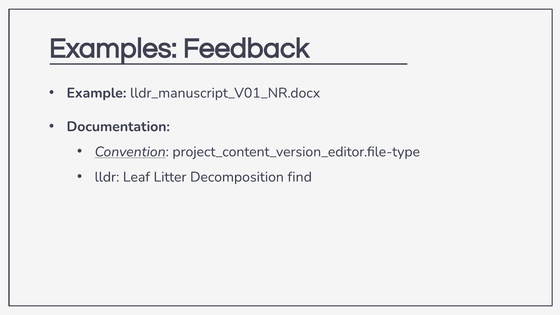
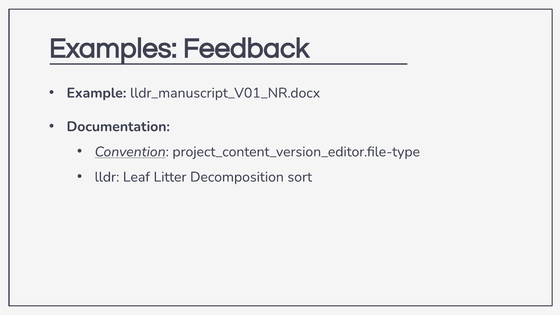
find: find -> sort (300, 177)
